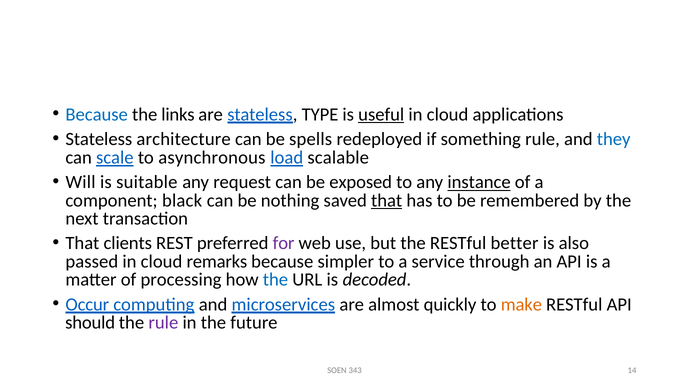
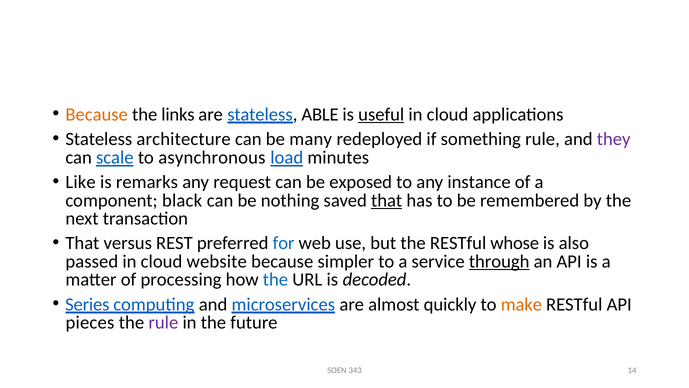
Because colour: blue -> orange (97, 114)
TYPE: TYPE -> ABLE (320, 114)
spells: spells -> many (311, 139)
they colour: blue -> purple (614, 139)
scalable: scalable -> minutes (338, 157)
Will: Will -> Like (81, 182)
suitable: suitable -> remarks (147, 182)
instance underline: present -> none (479, 182)
clients: clients -> versus (128, 243)
for colour: purple -> blue (284, 243)
better: better -> whose (515, 243)
remarks: remarks -> website (217, 261)
through underline: none -> present (499, 261)
Occur: Occur -> Series (87, 304)
should: should -> pieces (90, 322)
